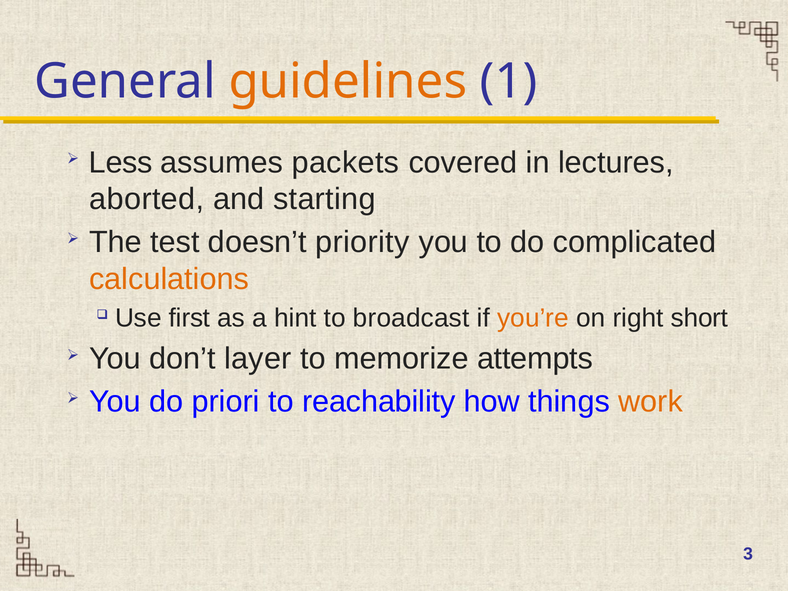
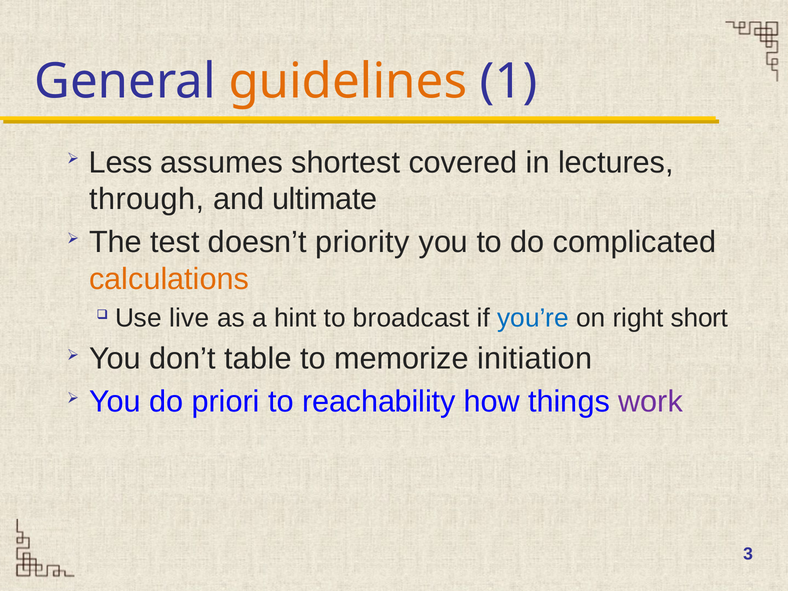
packets: packets -> shortest (346, 162)
aborted: aborted -> through (147, 199)
starting: starting -> ultimate (325, 199)
first: first -> live (189, 318)
you’re colour: orange -> blue (533, 318)
layer: layer -> table (258, 359)
attempts: attempts -> initiation (535, 359)
work colour: orange -> purple (651, 402)
